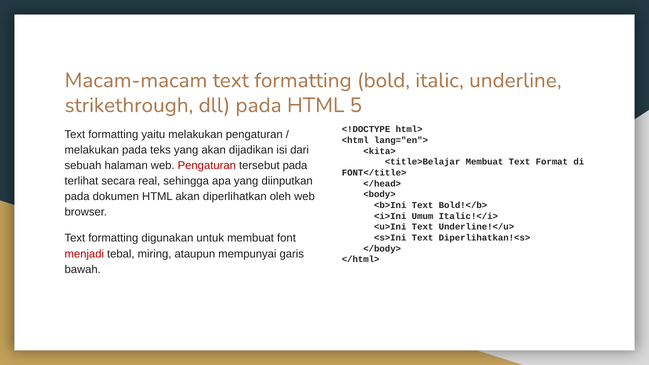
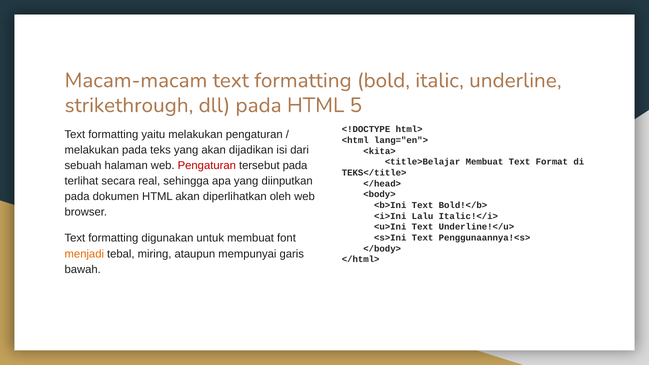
FONT</title>: FONT</title> -> TEKS</title> (374, 173)
Umum: Umum -> Lalu (423, 216)
Diperlihatkan!<s>: Diperlihatkan!<s> -> Penggunaannya!<s> (484, 238)
menjadi colour: red -> orange (84, 254)
